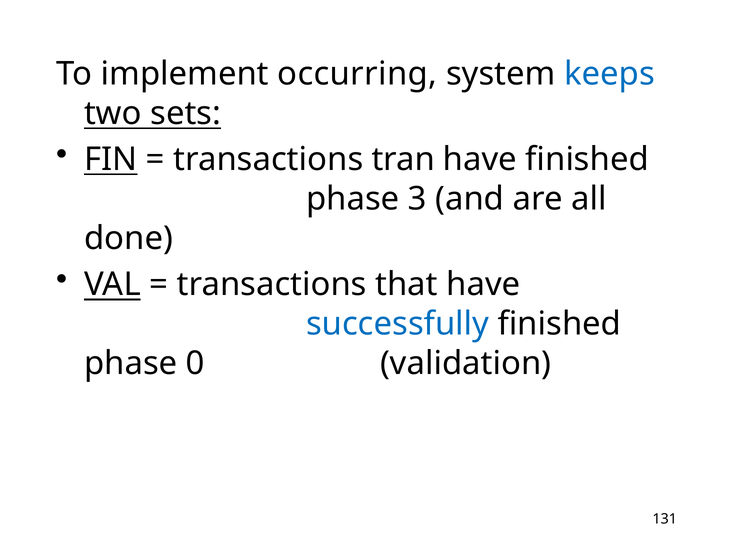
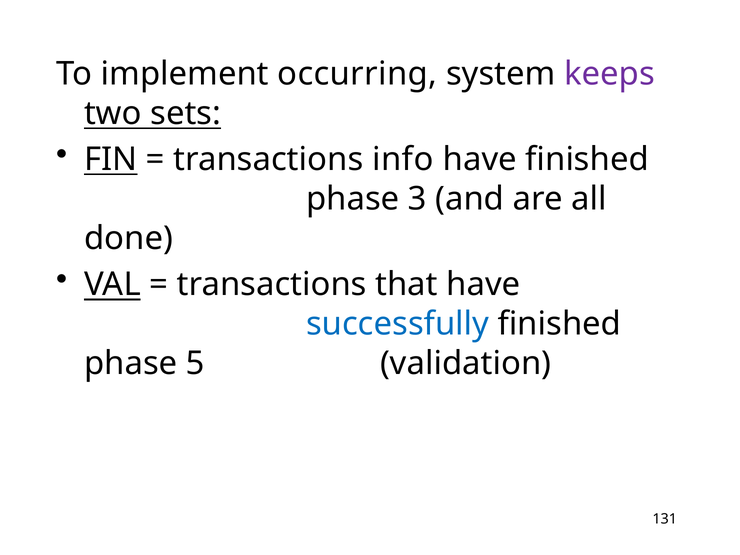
keeps colour: blue -> purple (609, 74)
tran: tran -> info (403, 159)
0: 0 -> 5 (195, 363)
